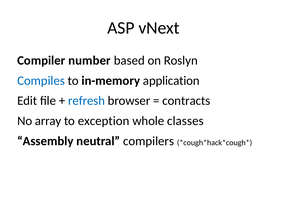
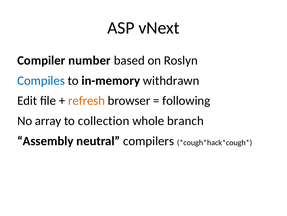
application: application -> withdrawn (171, 80)
refresh colour: blue -> orange (87, 100)
contracts: contracts -> following (186, 100)
exception: exception -> collection (104, 120)
classes: classes -> branch (185, 120)
